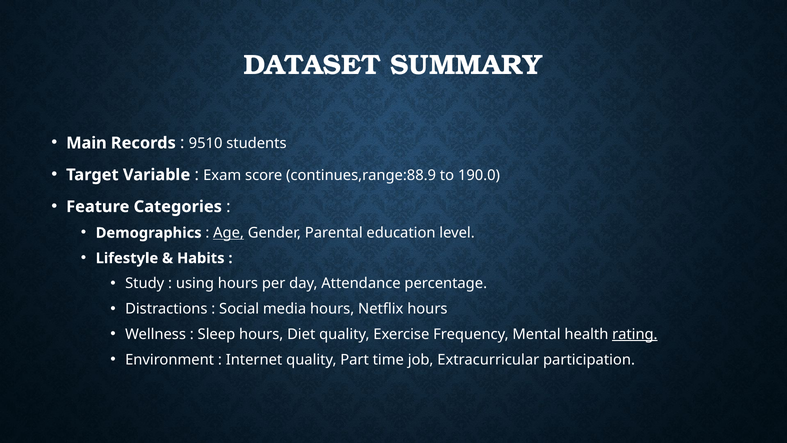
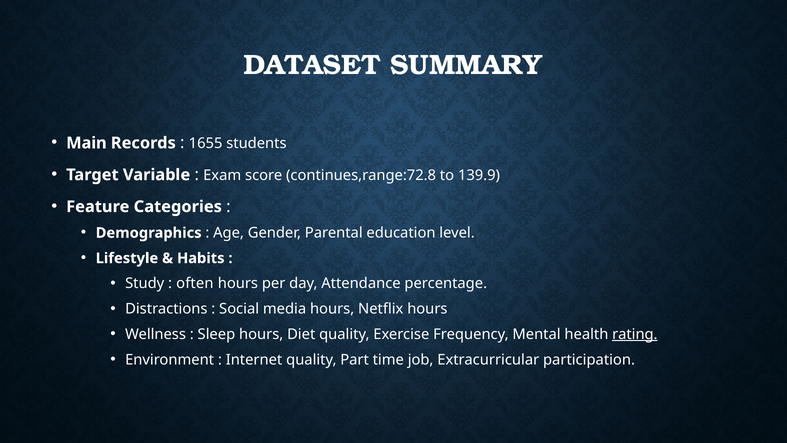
9510: 9510 -> 1655 (206, 143)
continues,range:88.9: continues,range:88.9 -> continues,range:72.8 (361, 175)
190.0: 190.0 -> 139.9 (479, 175)
Age underline: present -> none (229, 233)
using: using -> often (195, 283)
